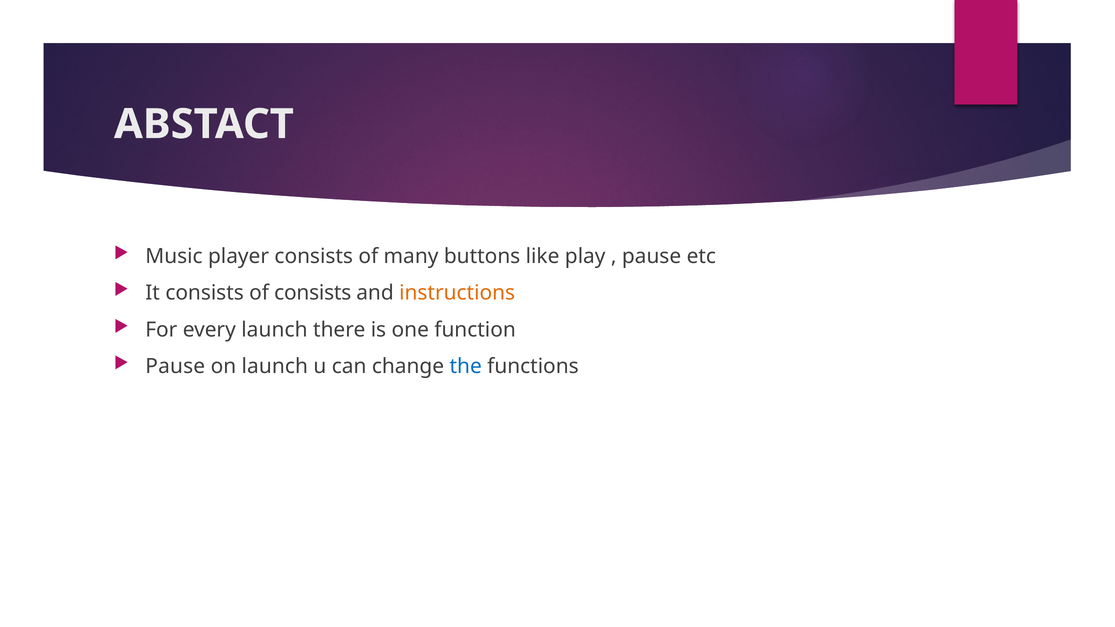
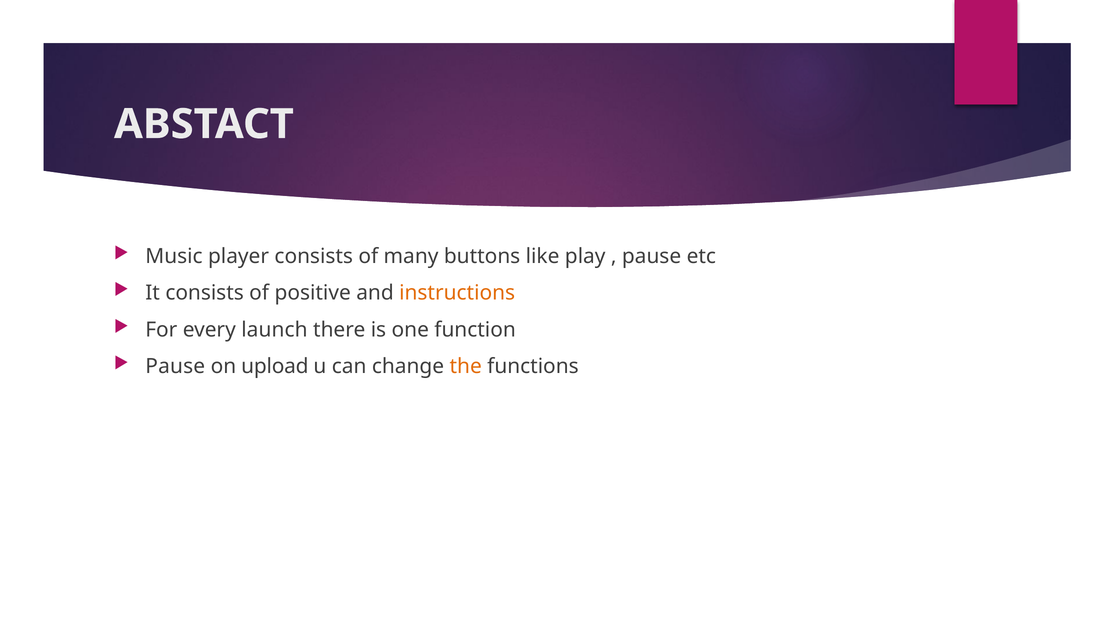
of consists: consists -> positive (313, 293)
on launch: launch -> upload (275, 366)
the colour: blue -> orange (466, 366)
